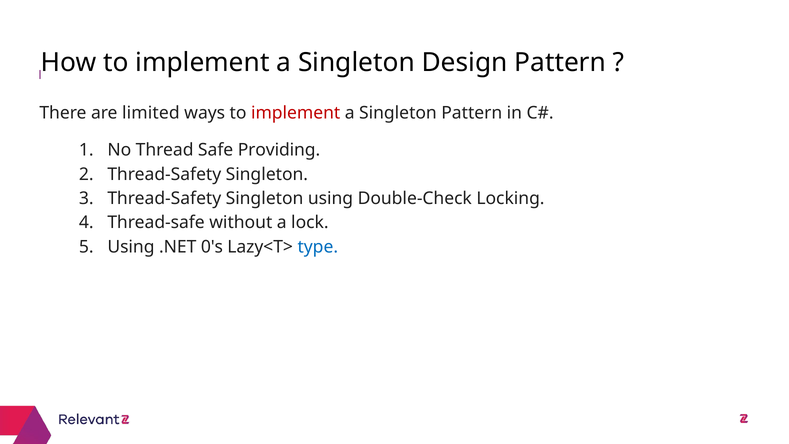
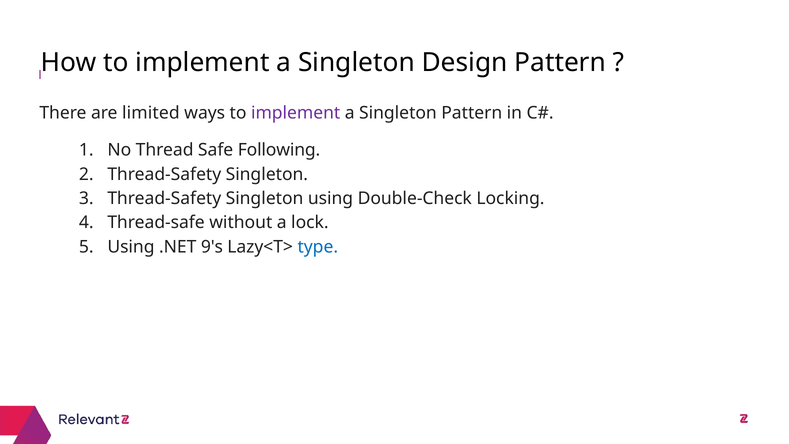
implement colour: red -> purple (296, 113)
Providing: Providing -> Following (279, 150)
0's: 0's -> 9's (212, 247)
